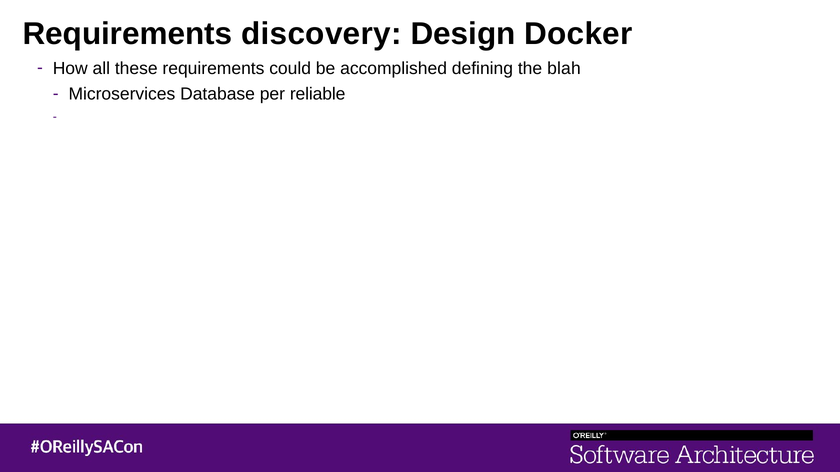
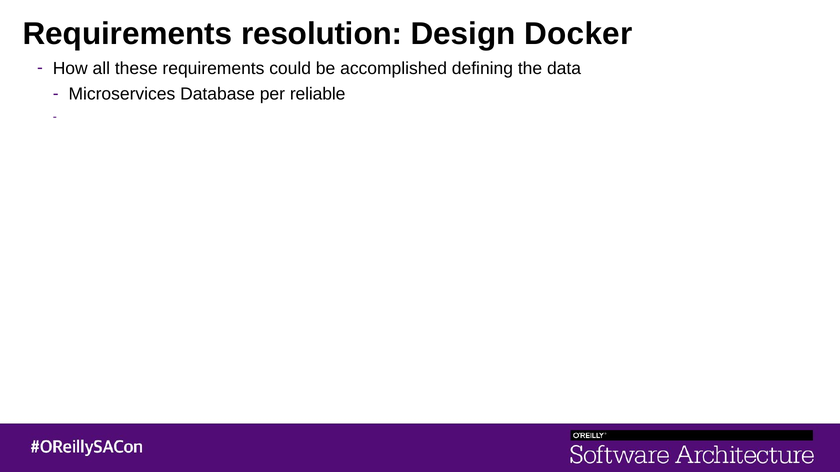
discovery: discovery -> resolution (322, 34)
blah: blah -> data (564, 68)
